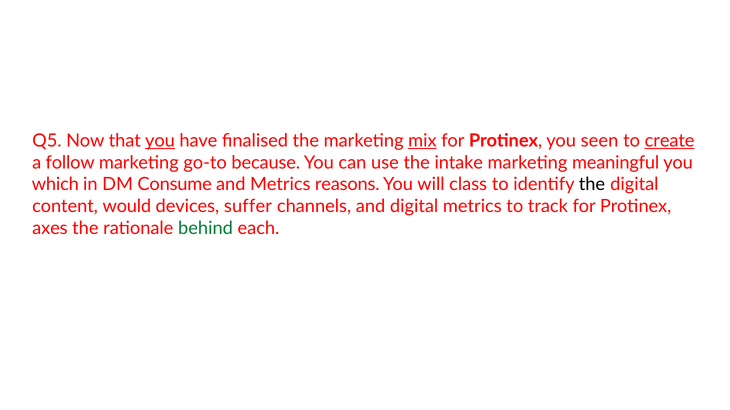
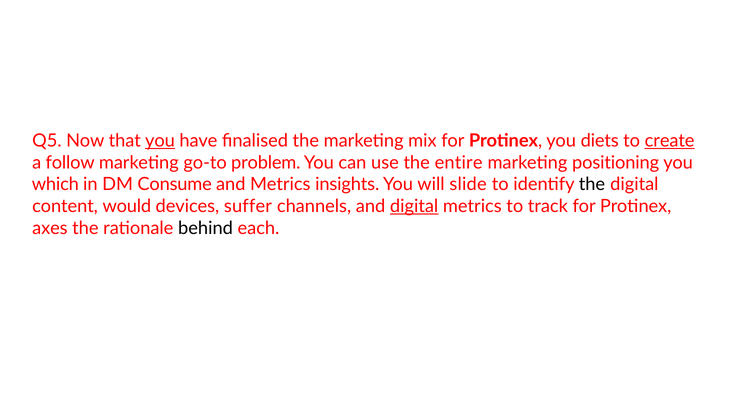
mix underline: present -> none (422, 141)
seen: seen -> diets (600, 141)
because: because -> problem (266, 163)
intake: intake -> entire (459, 163)
meaningful: meaningful -> positioning (616, 163)
reasons: reasons -> insights (347, 185)
class: class -> slide (468, 185)
digital underline: none -> present (414, 207)
behind colour: green -> black (205, 228)
